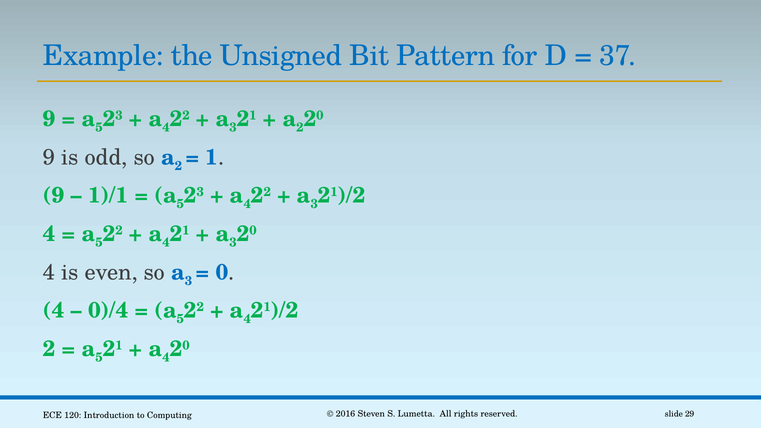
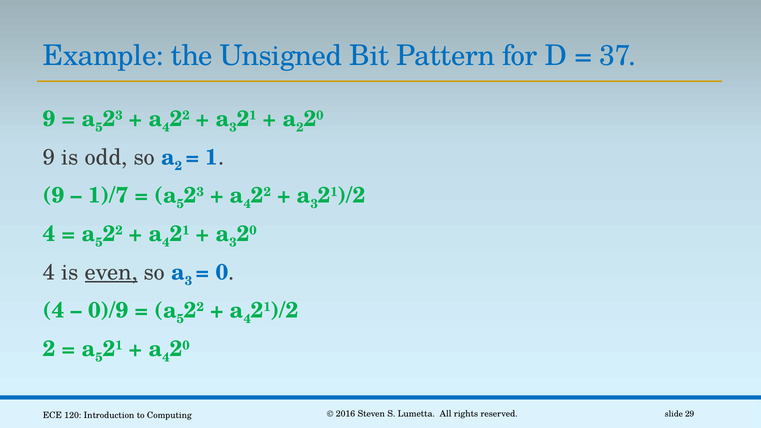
1)/1: 1)/1 -> 1)/7 (108, 196)
even underline: none -> present (111, 272)
0)/4: 0)/4 -> 0)/9 (108, 311)
